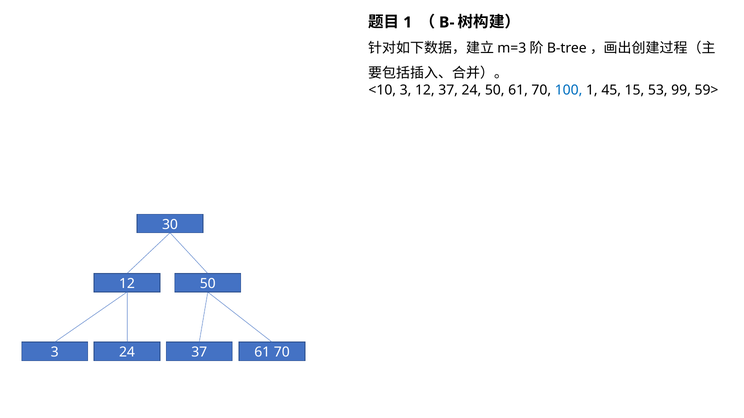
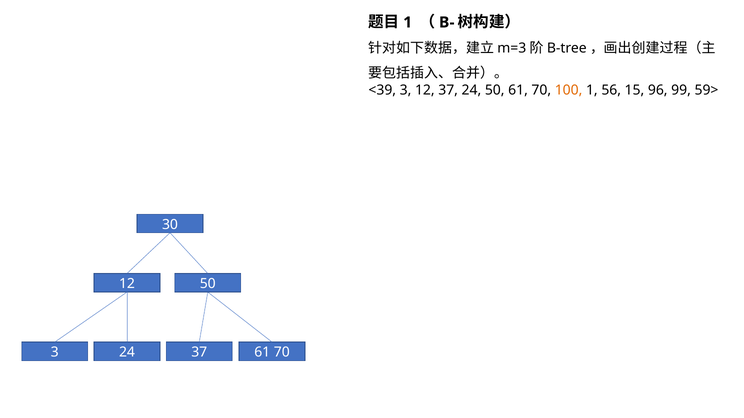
<10: <10 -> <39 (382, 90)
100 colour: blue -> orange (569, 90)
45: 45 -> 56 (611, 90)
53: 53 -> 96 (658, 90)
